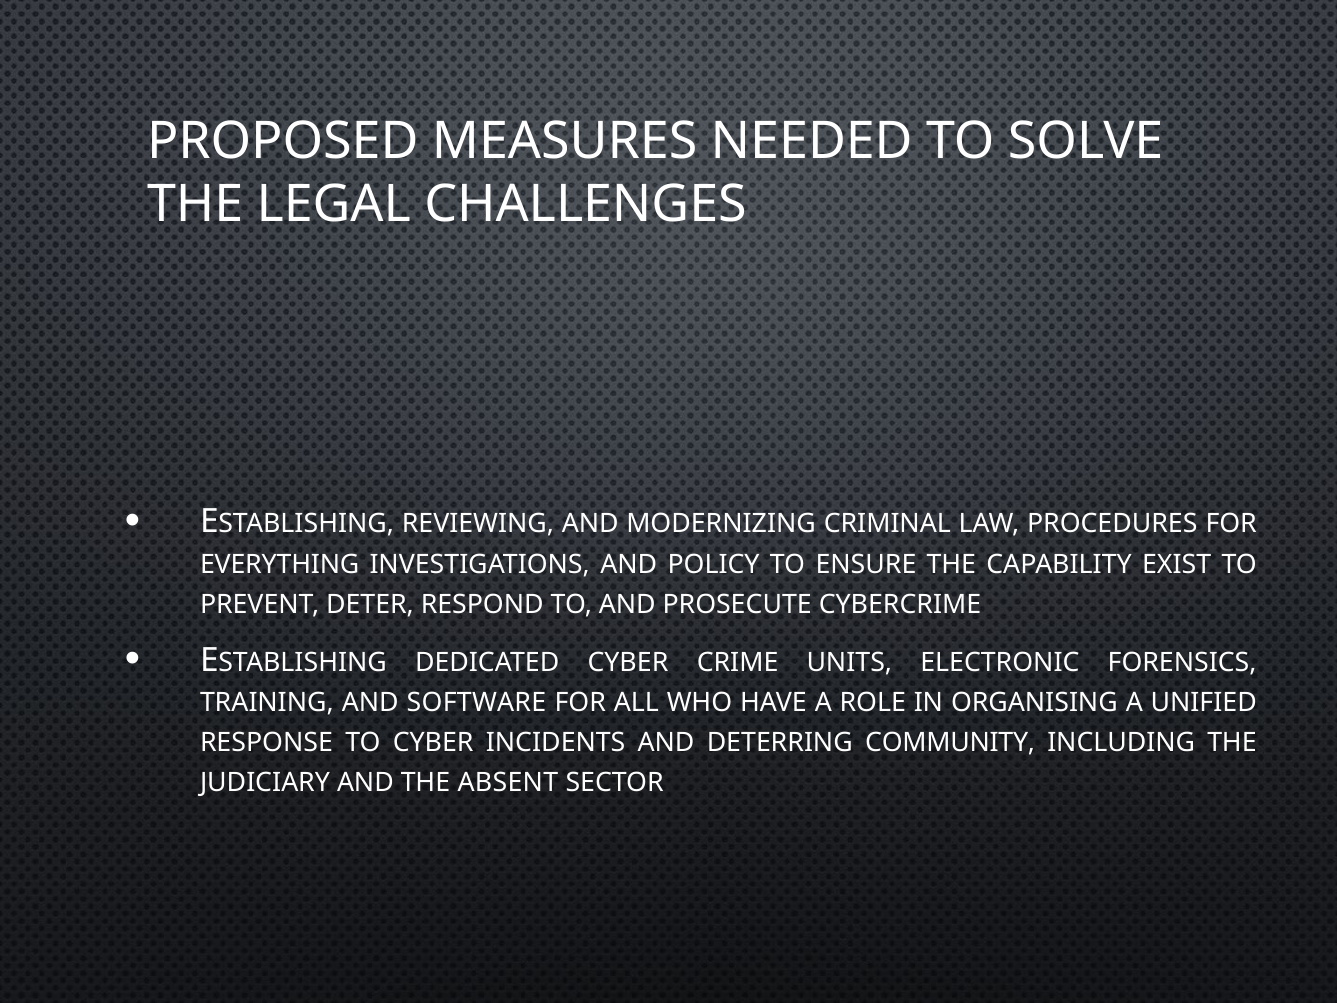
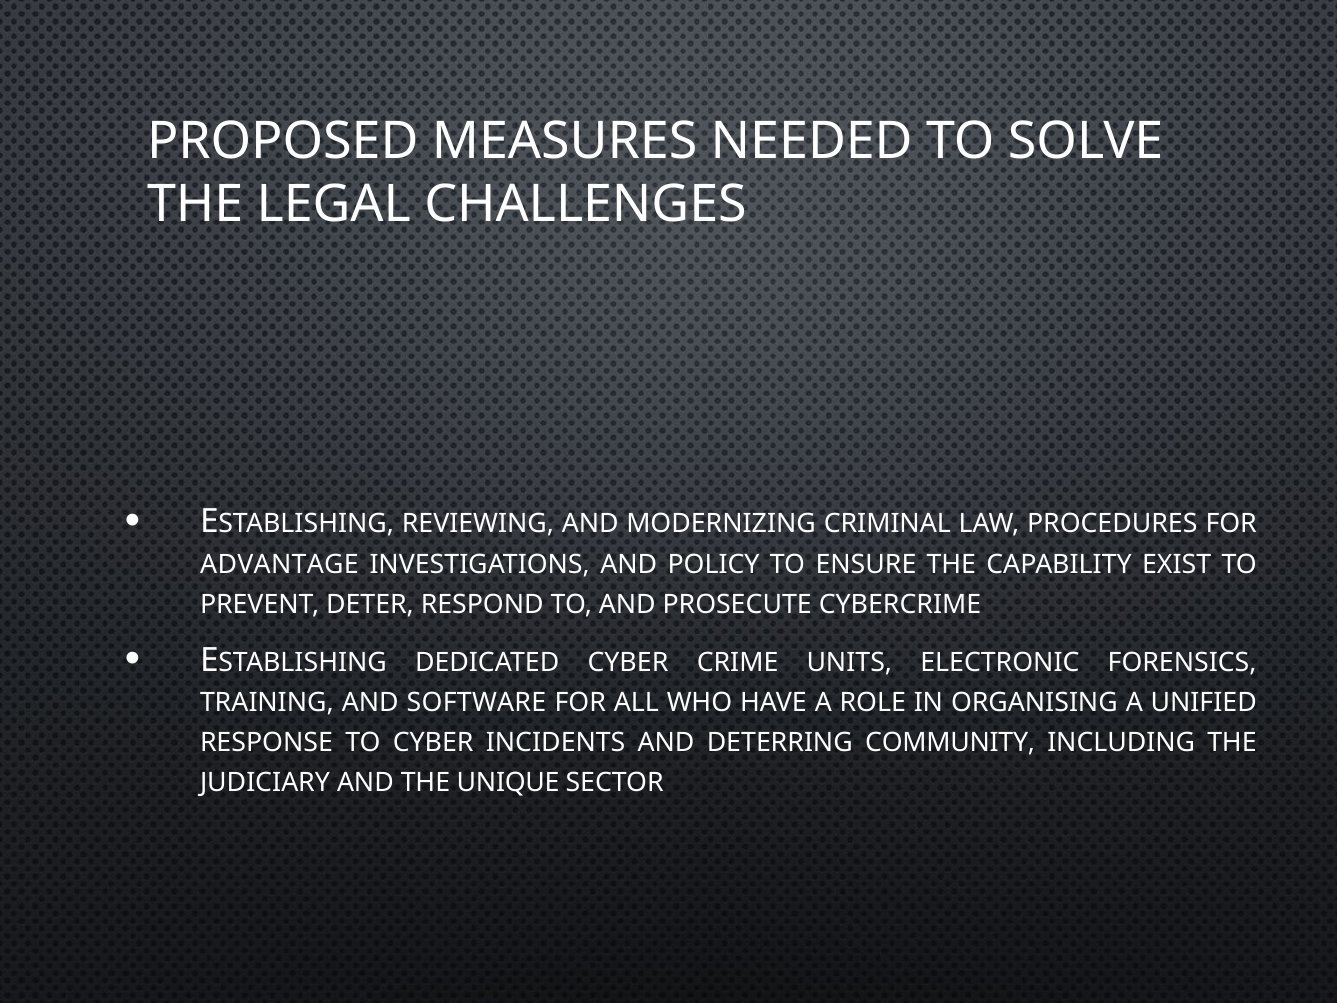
EVERYTHING: EVERYTHING -> ADVANTAGE (279, 564)
ABSENT: ABSENT -> UNIQUE (508, 783)
